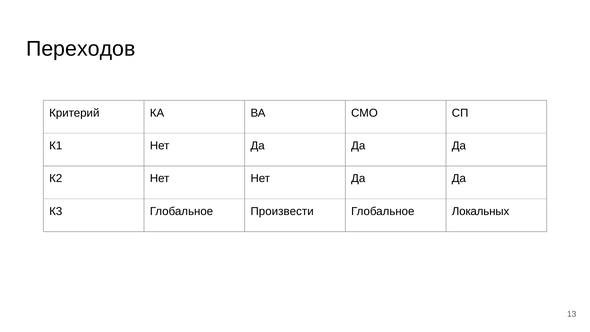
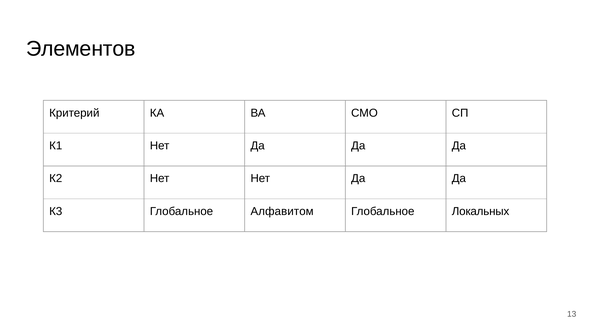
Переходов: Переходов -> Элементов (81, 49)
Произвести: Произвести -> Алфавитом (282, 211)
